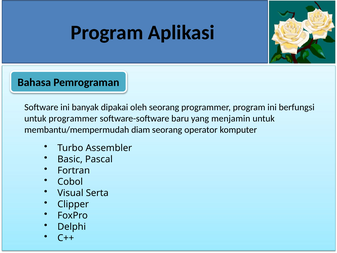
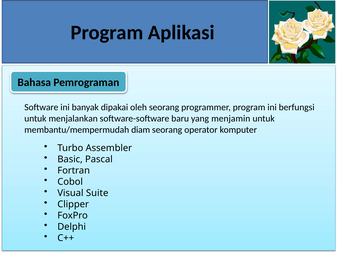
untuk programmer: programmer -> menjalankan (73, 118)
Serta: Serta -> Suite (97, 193)
